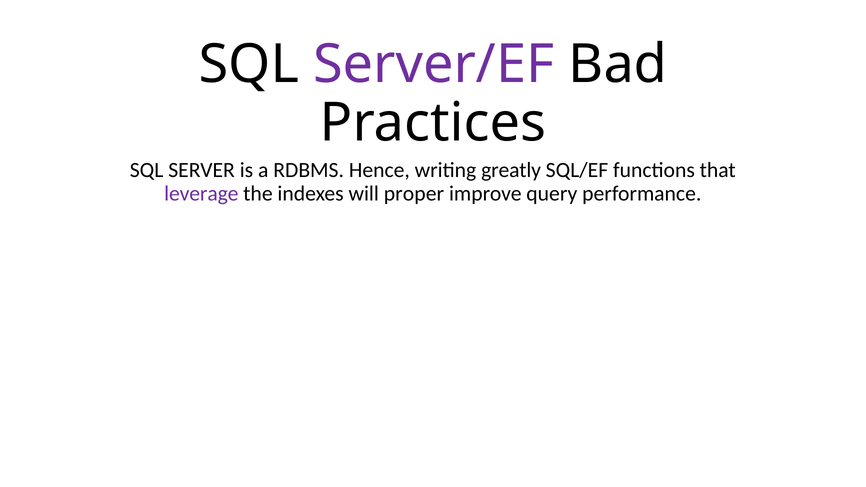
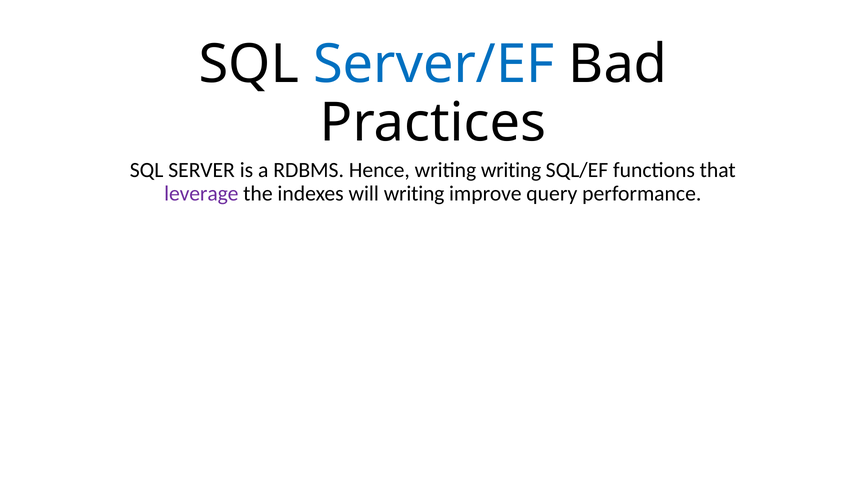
Server/EF colour: purple -> blue (434, 64)
writing greatly: greatly -> writing (511, 170)
will proper: proper -> writing (414, 194)
